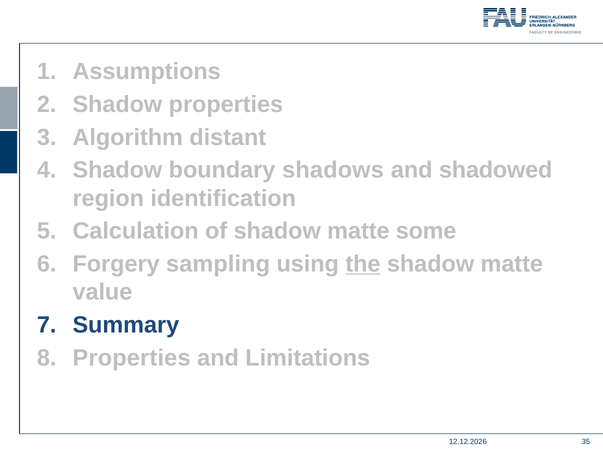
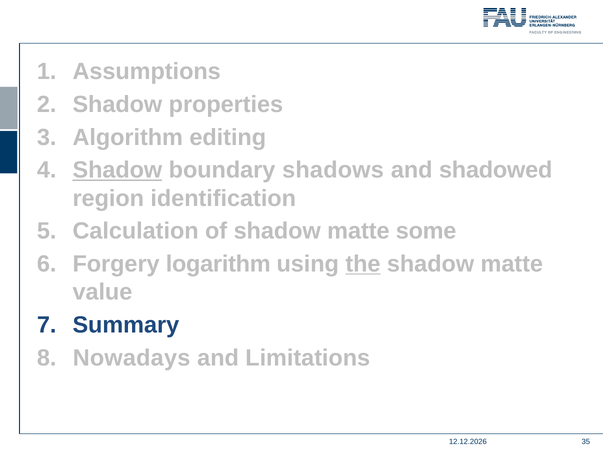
distant: distant -> editing (228, 137)
Shadow underline: none -> present (117, 170)
sampling: sampling -> logarithm (218, 264)
Properties: Properties -> Nowadays (132, 358)
